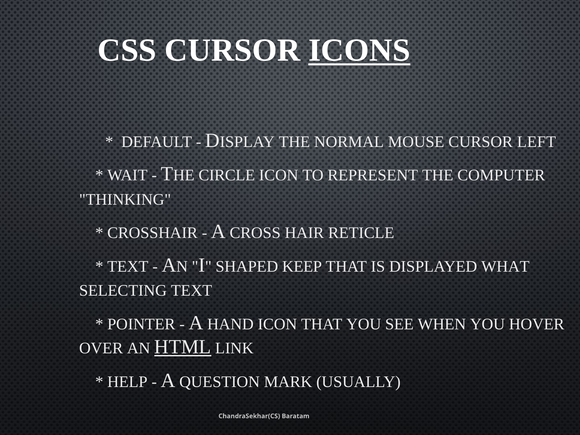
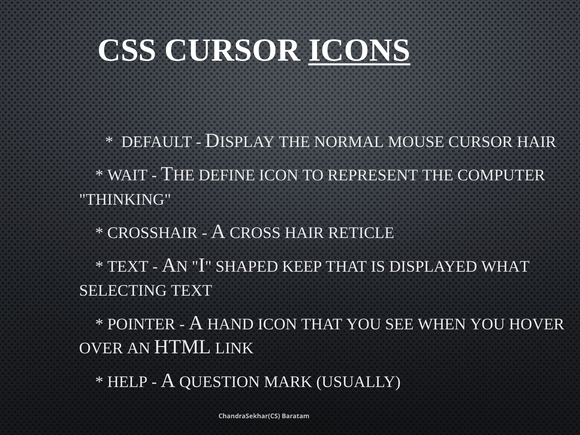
CURSOR LEFT: LEFT -> HAIR (537, 142)
CIRCLE: CIRCLE -> DEFINE (227, 175)
HTML underline: present -> none (183, 347)
